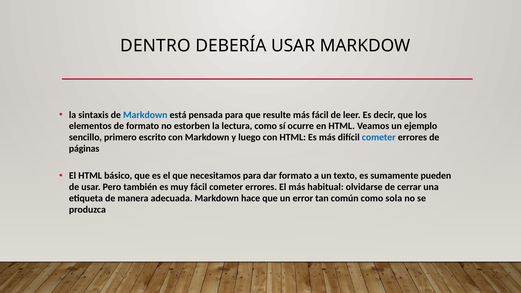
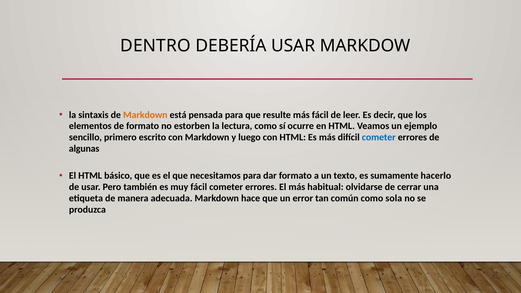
Markdown colour: blue -> orange (145, 115)
páginas: páginas -> algunas (84, 149)
pueden: pueden -> hacerlo (436, 176)
